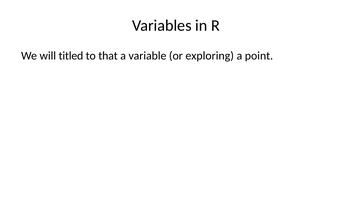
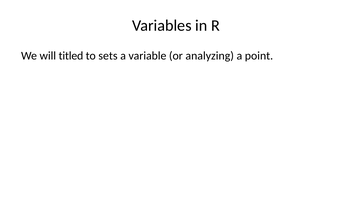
that: that -> sets (108, 56)
exploring: exploring -> analyzing (210, 56)
